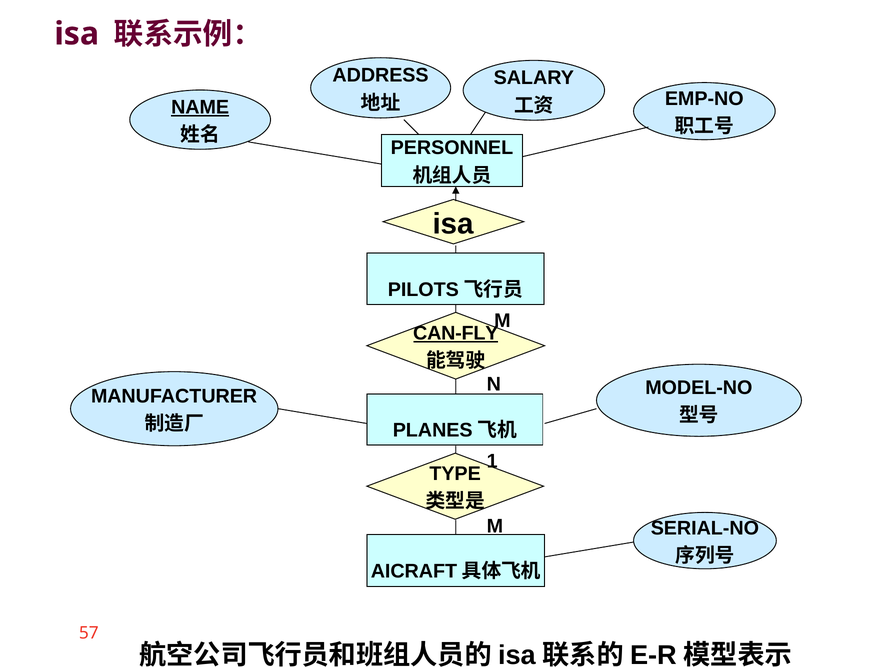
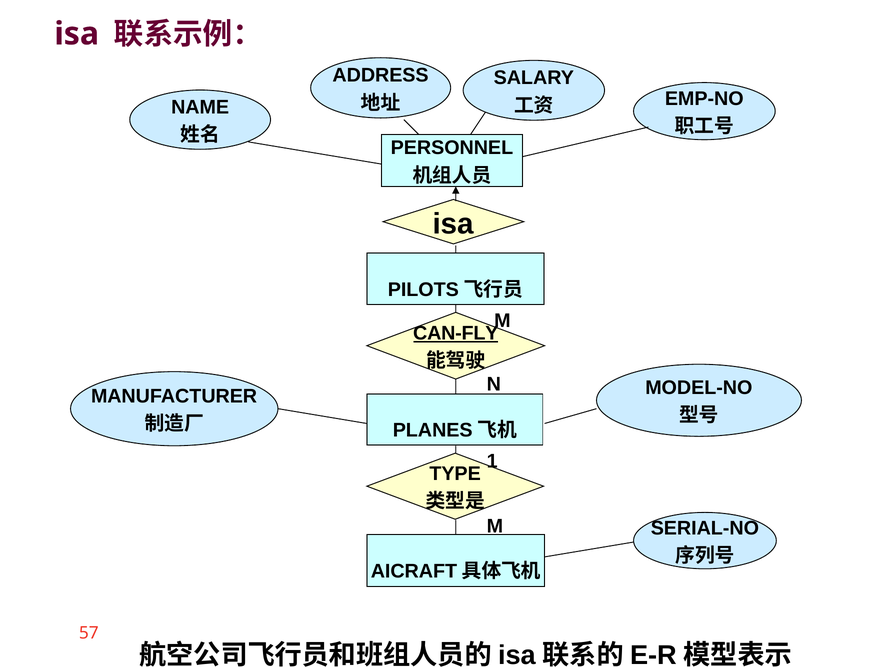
NAME underline: present -> none (200, 107)
